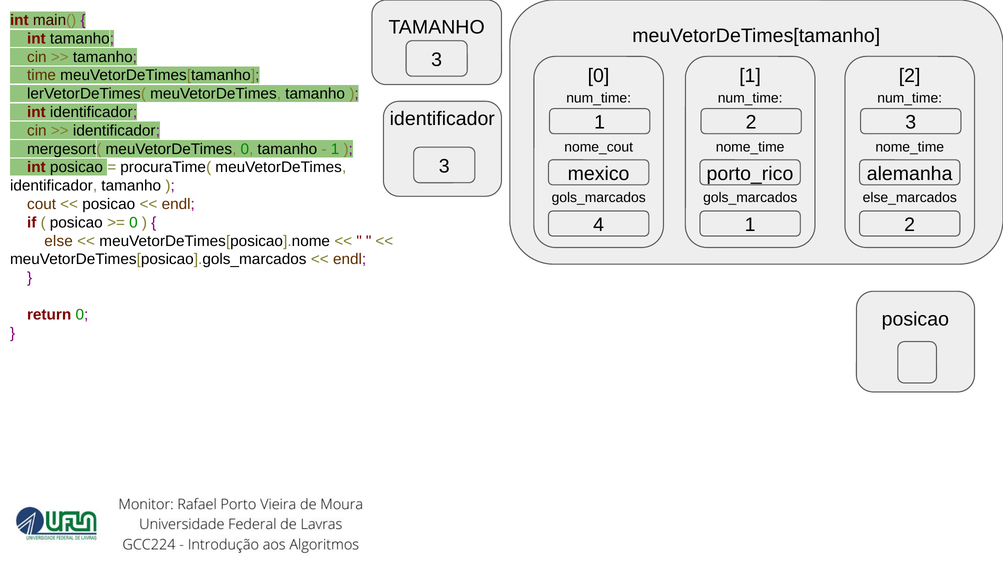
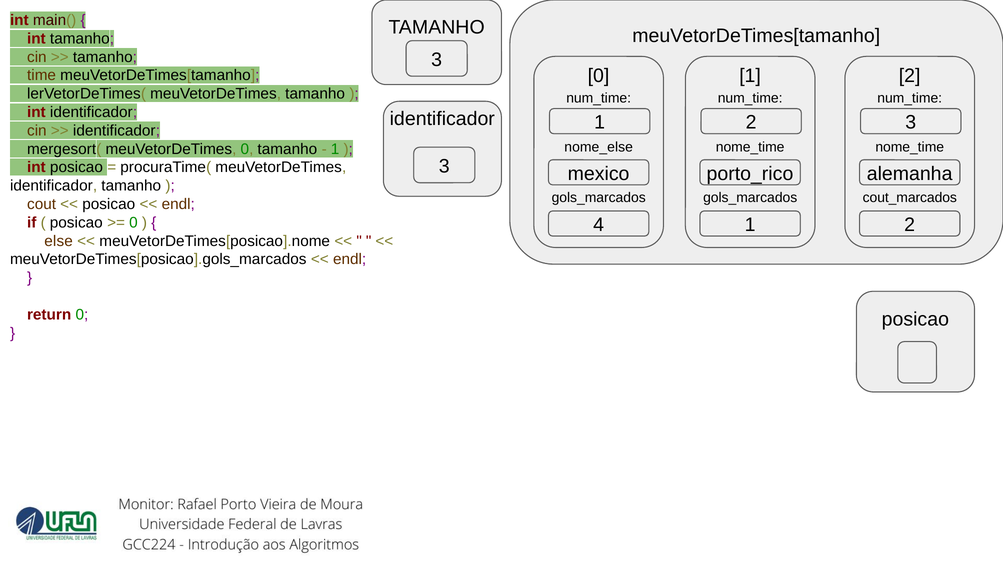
nome_cout: nome_cout -> nome_else (599, 147)
else_marcados: else_marcados -> cout_marcados (910, 198)
